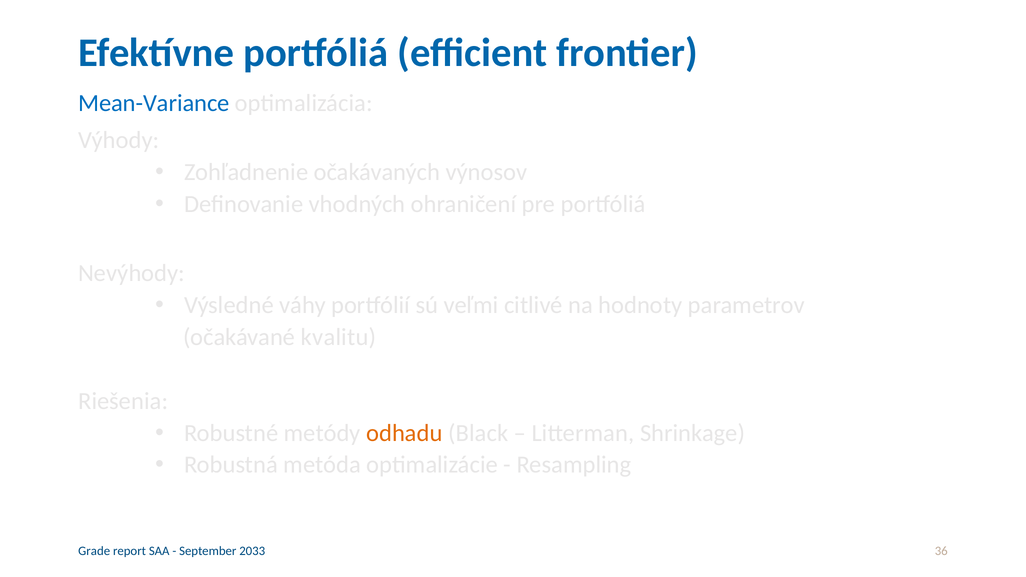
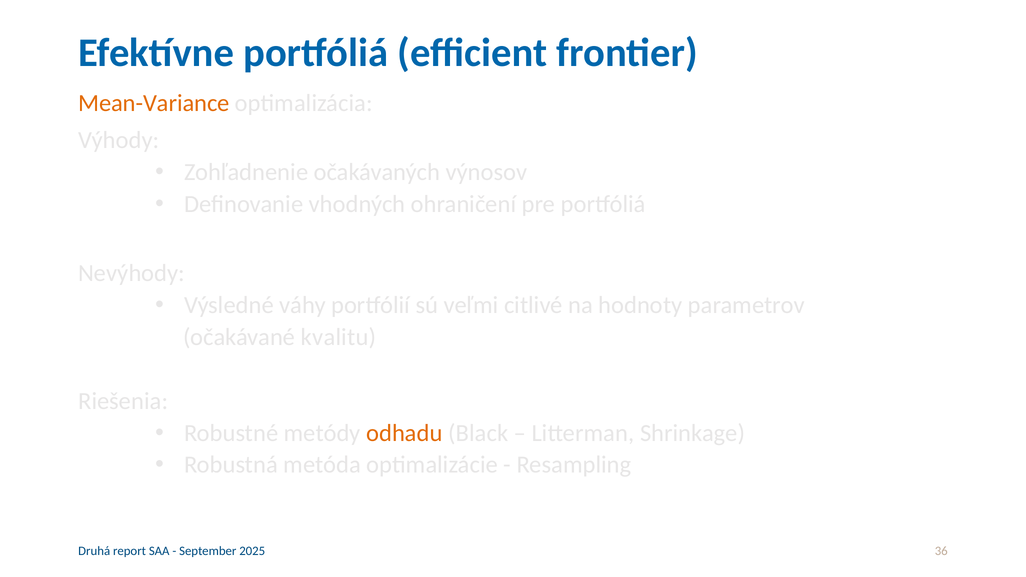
Mean-Variance colour: blue -> orange (154, 103)
Grade: Grade -> Druhá (94, 551)
2033: 2033 -> 2025 (252, 551)
